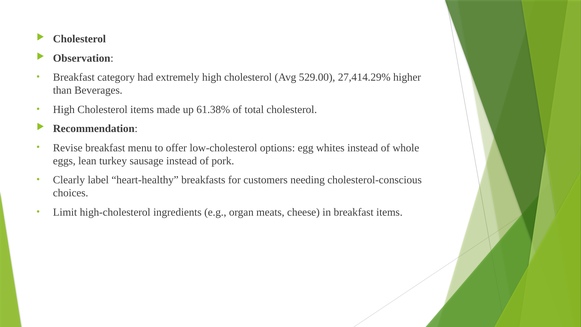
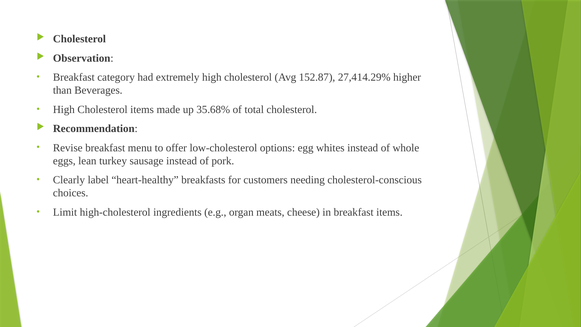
529.00: 529.00 -> 152.87 (317, 77)
61.38%: 61.38% -> 35.68% (213, 109)
